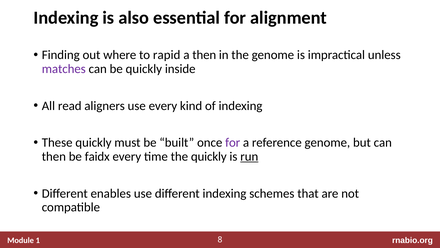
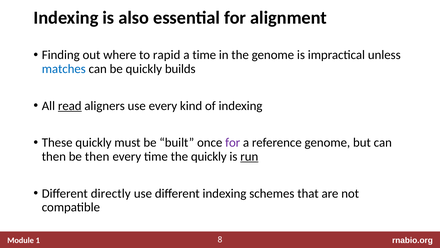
a then: then -> time (204, 55)
matches colour: purple -> blue (64, 69)
inside: inside -> builds (180, 69)
read underline: none -> present (70, 106)
be faidx: faidx -> then (97, 156)
enables: enables -> directly (111, 193)
